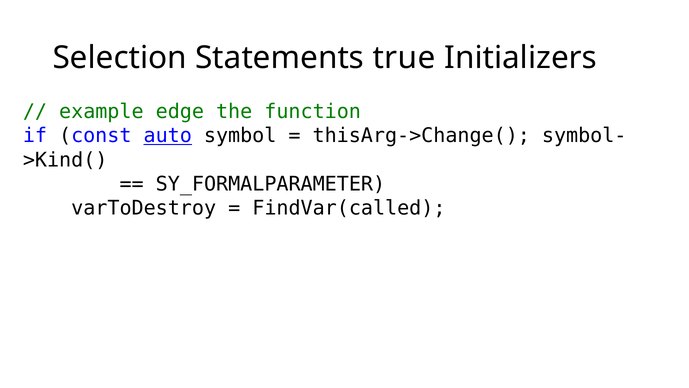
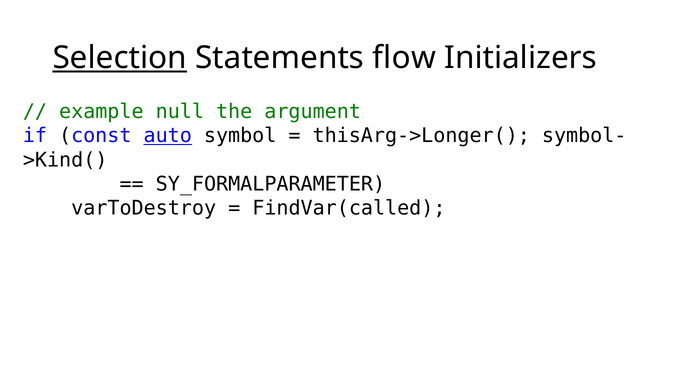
Selection underline: none -> present (120, 58)
true: true -> flow (404, 58)
edge: edge -> null (180, 112)
function: function -> argument (313, 112)
thisArg->Change(: thisArg->Change( -> thisArg->Longer( (421, 136)
